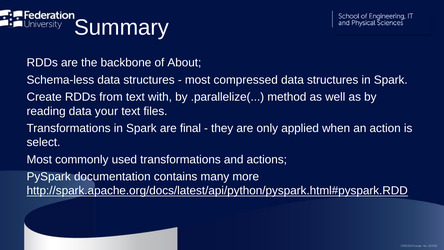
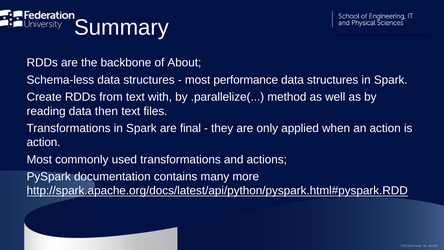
compressed: compressed -> performance (246, 80)
your: your -> then (106, 111)
select: select -> action (44, 142)
